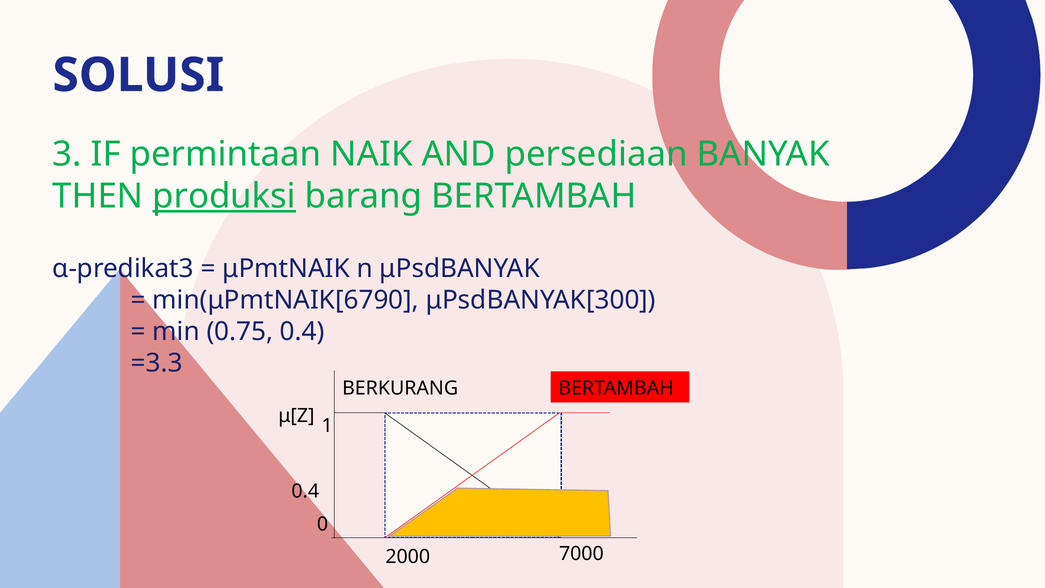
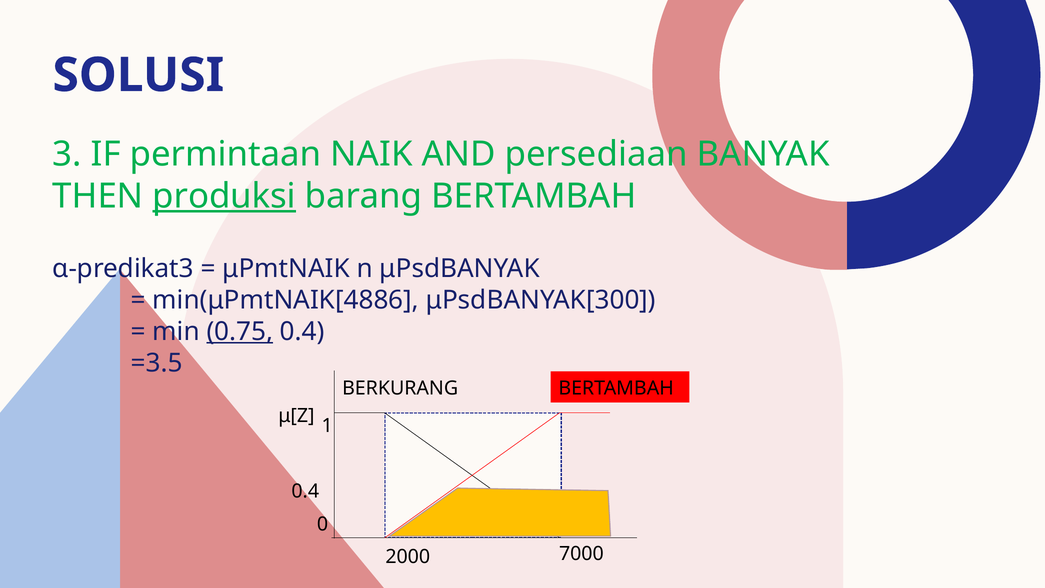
min(μPmtNAIK[6790: min(μPmtNAIK[6790 -> min(μPmtNAIK[4886 (286, 300)
0.75 underline: none -> present (240, 331)
=3.3: =3.3 -> =3.5 (157, 363)
